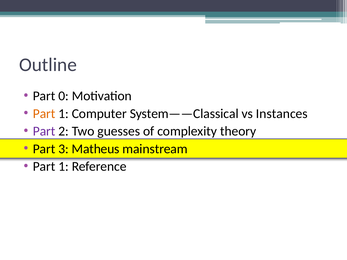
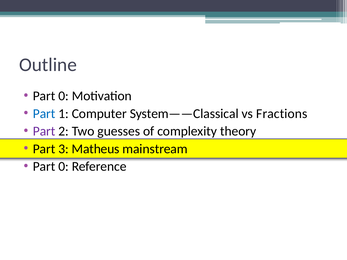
Part colour: orange -> blue (44, 114)
Instances: Instances -> Fractions (282, 114)
1: 1 -> 0 (64, 167)
